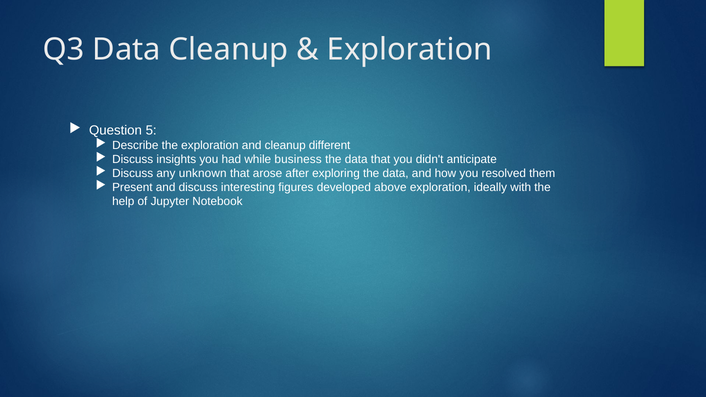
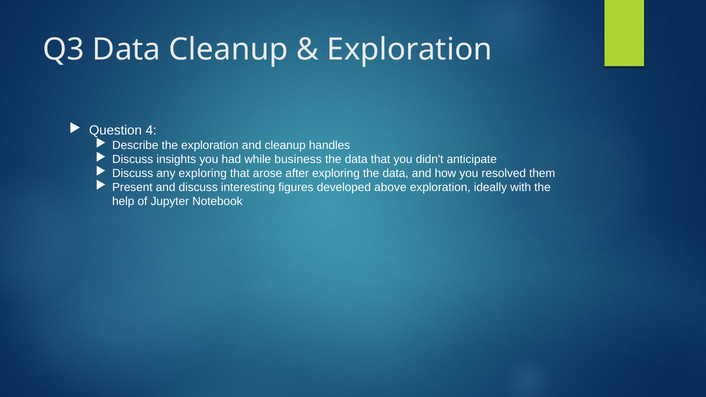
5: 5 -> 4 (151, 130)
different: different -> handles (330, 145)
any unknown: unknown -> exploring (203, 173)
